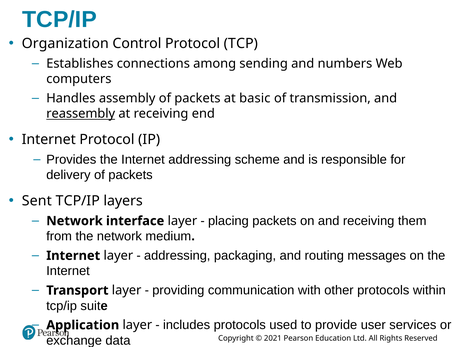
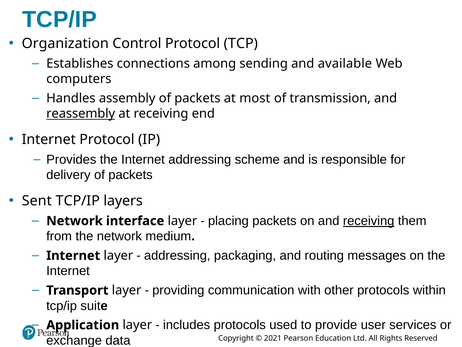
numbers: numbers -> available (345, 63)
basic: basic -> most (255, 98)
receiving underline: none -> present (369, 221)
